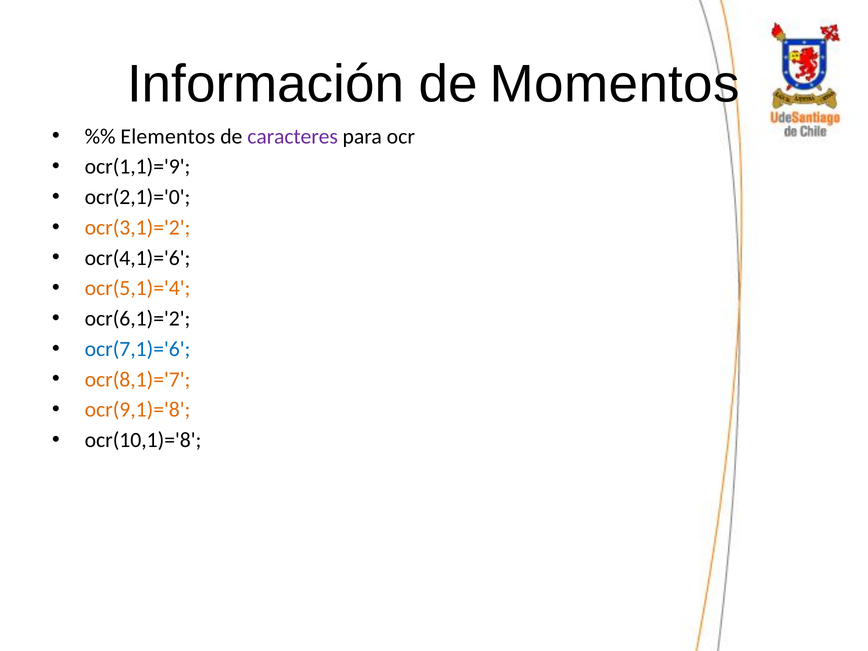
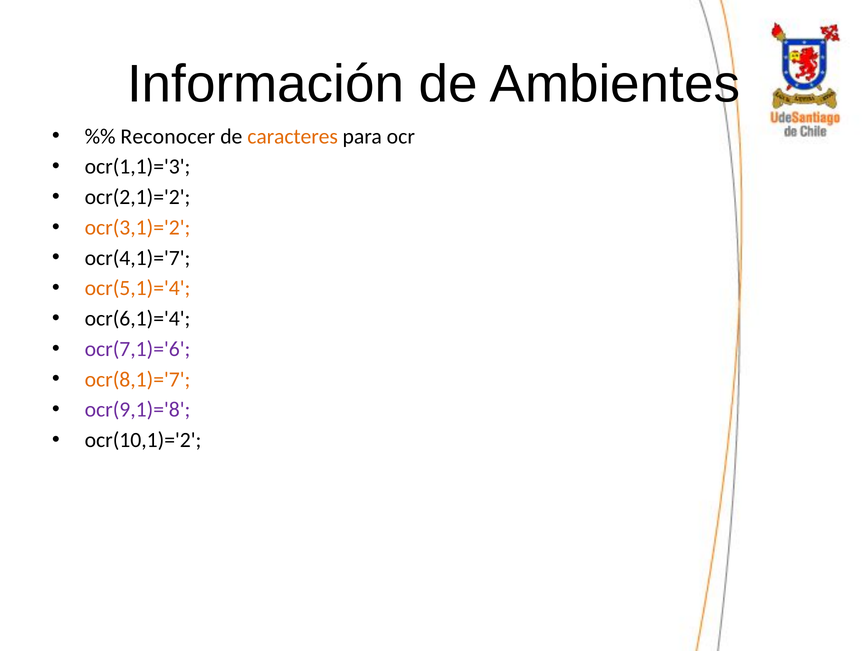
Momentos: Momentos -> Ambientes (615, 84)
Elementos: Elementos -> Reconocer (168, 136)
caracteres colour: purple -> orange (293, 136)
ocr(1,1)='9: ocr(1,1)='9 -> ocr(1,1)='3 (138, 167)
ocr(2,1)='0: ocr(2,1)='0 -> ocr(2,1)='2 (138, 197)
ocr(4,1)='6: ocr(4,1)='6 -> ocr(4,1)='7 (138, 258)
ocr(6,1)='2: ocr(6,1)='2 -> ocr(6,1)='4 (138, 319)
ocr(7,1)='6 colour: blue -> purple (138, 349)
ocr(9,1)='8 colour: orange -> purple (138, 410)
ocr(10,1)='8: ocr(10,1)='8 -> ocr(10,1)='2 (143, 440)
